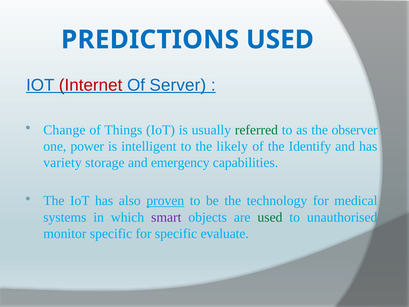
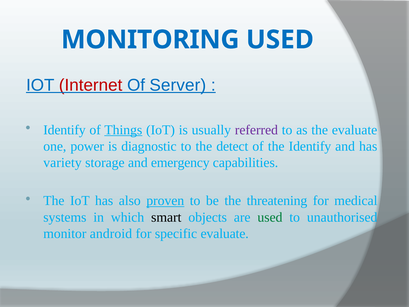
PREDICTIONS: PREDICTIONS -> MONITORING (150, 40)
Change: Change -> Identify (64, 130)
Things underline: none -> present (123, 130)
referred colour: green -> purple (256, 130)
the observer: observer -> evaluate (355, 130)
intelligent: intelligent -> diagnostic (149, 146)
likely: likely -> detect (232, 146)
technology: technology -> threatening (277, 201)
smart colour: purple -> black (166, 217)
monitor specific: specific -> android (111, 233)
